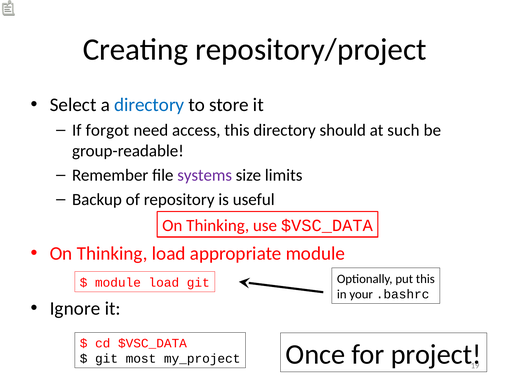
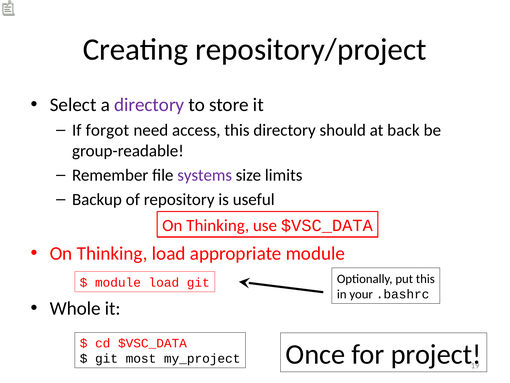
directory colour: blue -> purple (149, 105)
such: such -> back (403, 130)
Ignore: Ignore -> Whole (75, 308)
